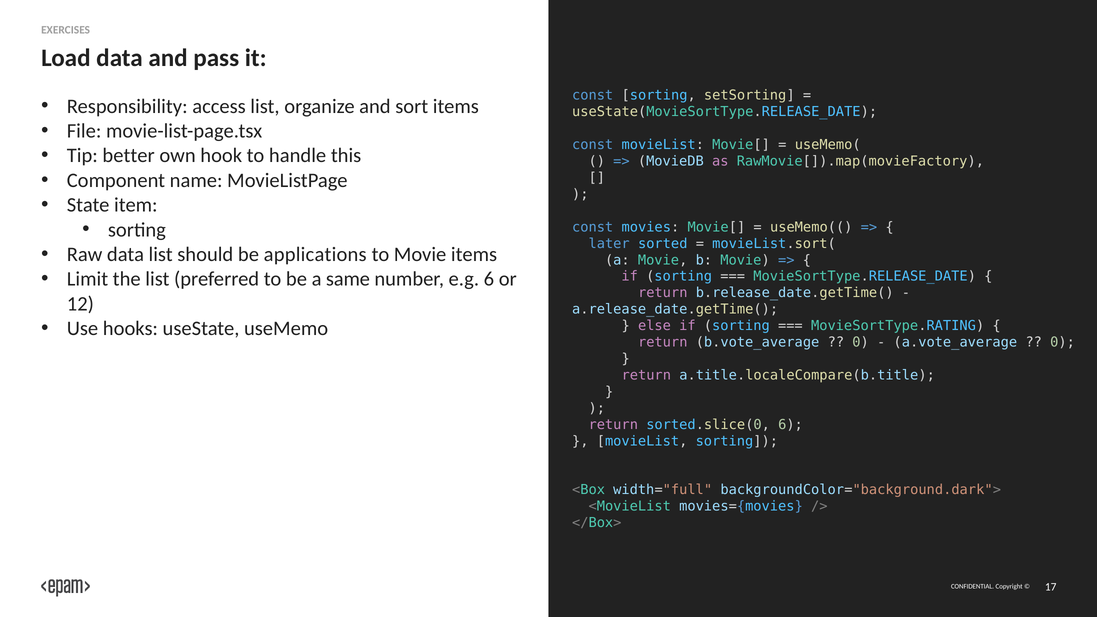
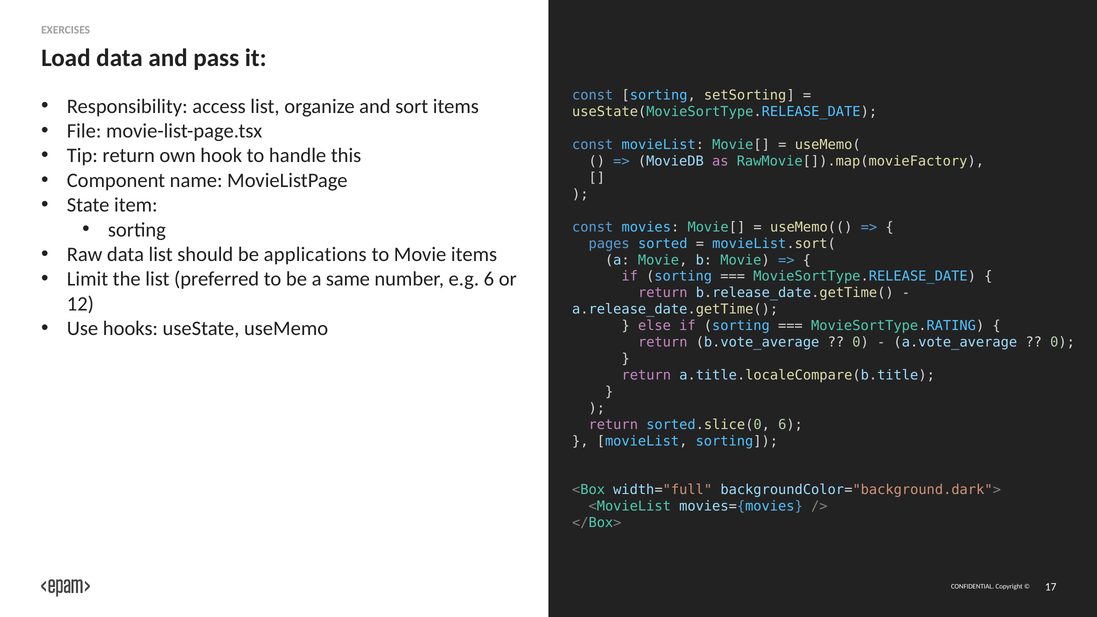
Tip better: better -> return (129, 156)
later: later -> pages (609, 244)
